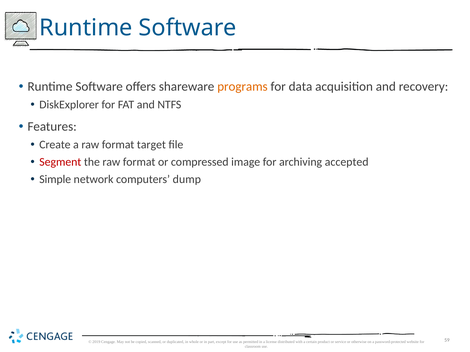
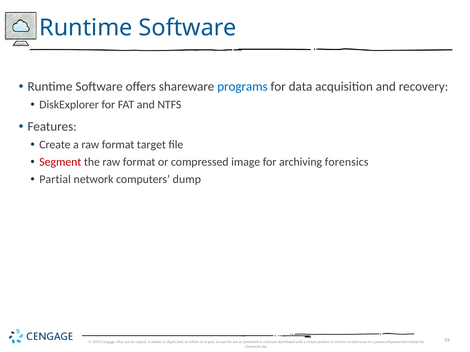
programs colour: orange -> blue (242, 87)
accepted: accepted -> forensics (347, 162)
Simple: Simple -> Partial (55, 179)
